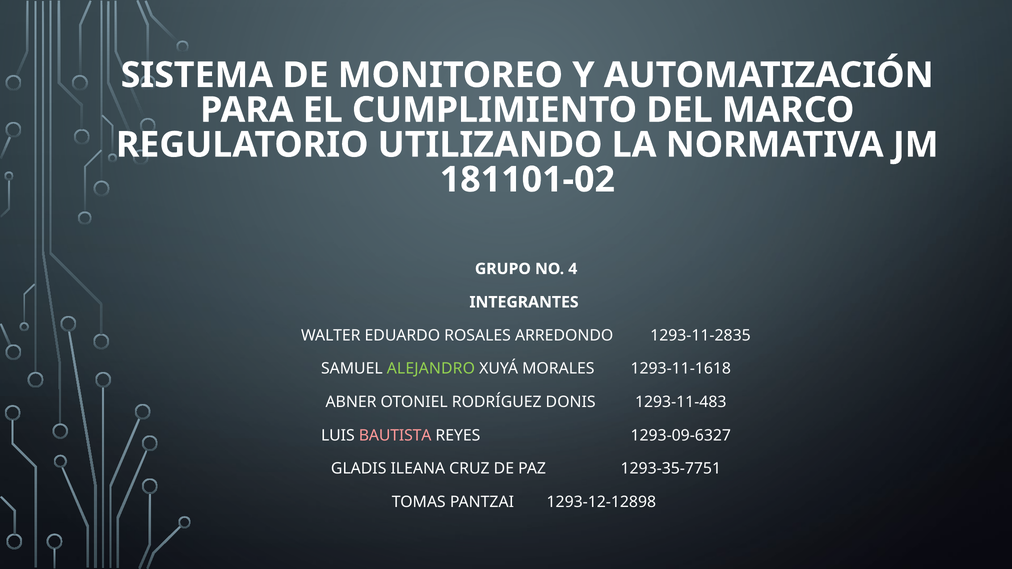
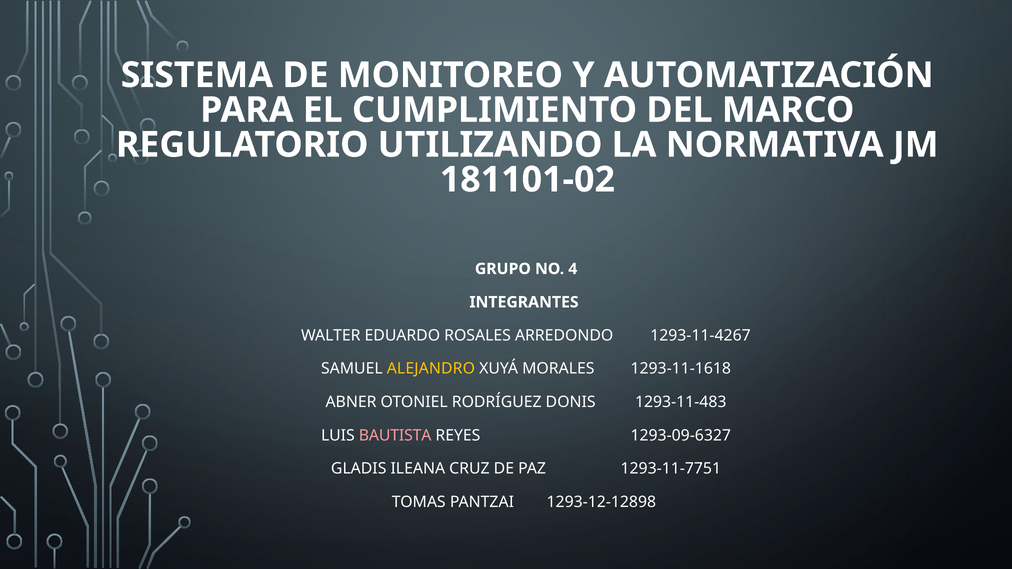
1293-11-2835: 1293-11-2835 -> 1293-11-4267 (700, 336)
ALEJANDRO colour: light green -> yellow (431, 369)
1293-35-7751: 1293-35-7751 -> 1293-11-7751 (671, 469)
